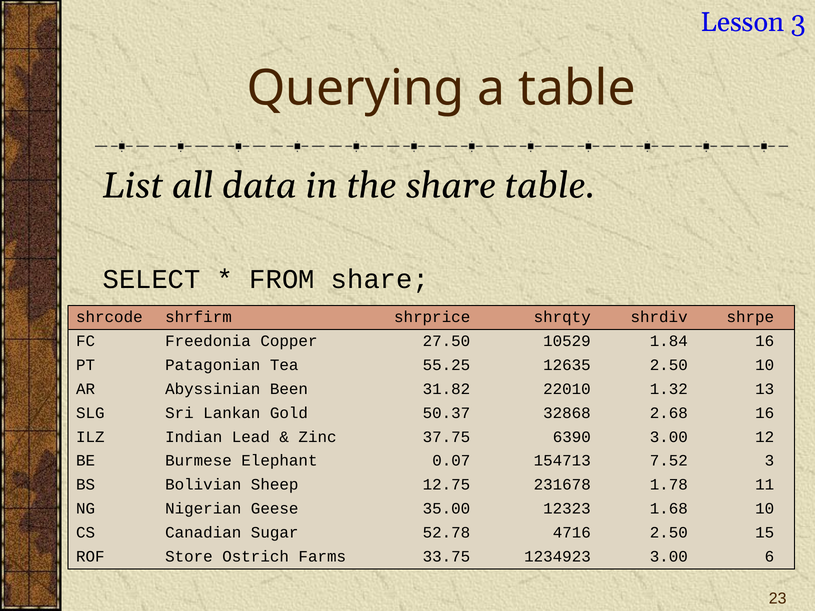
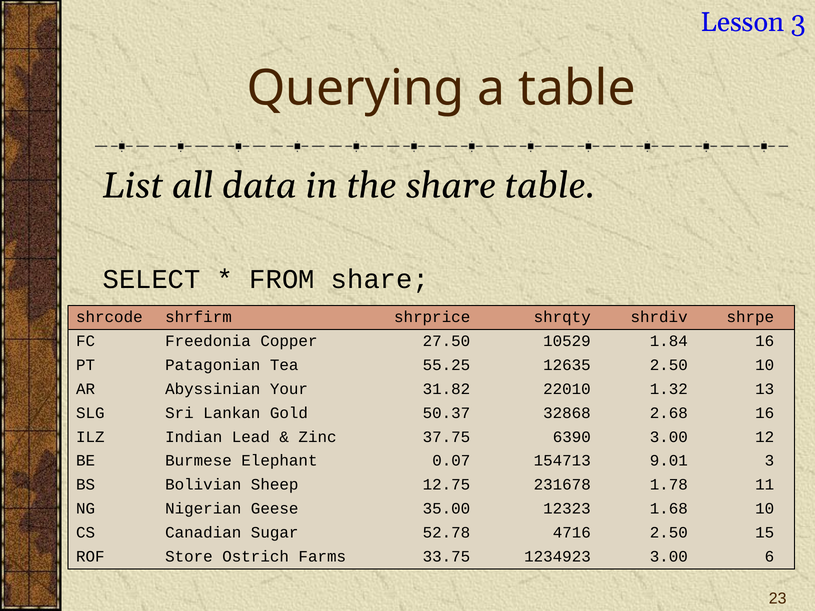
Been: Been -> Your (289, 389)
7.52: 7.52 -> 9.01 (669, 461)
